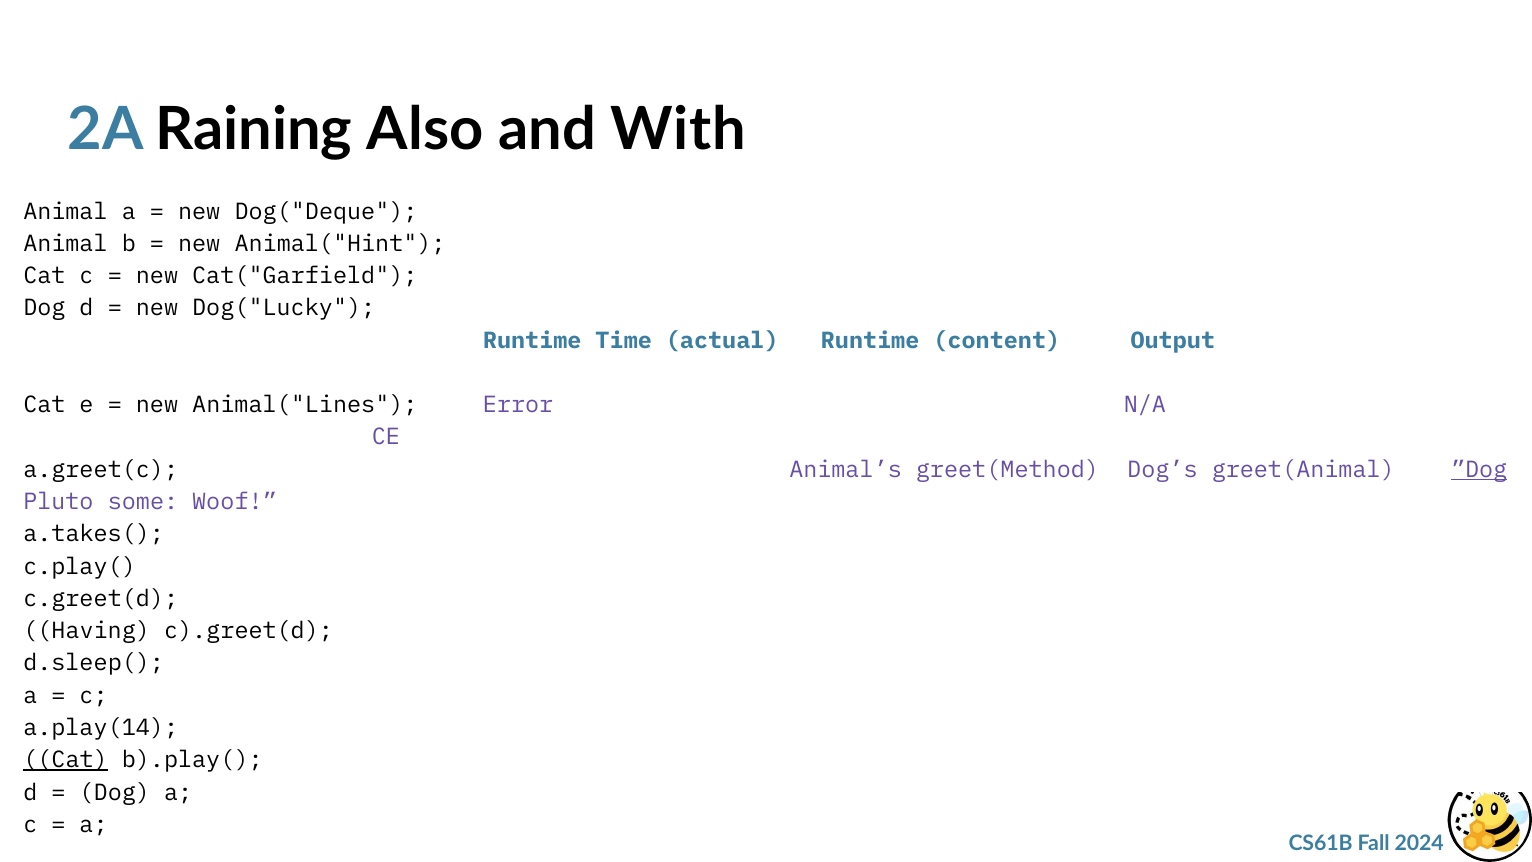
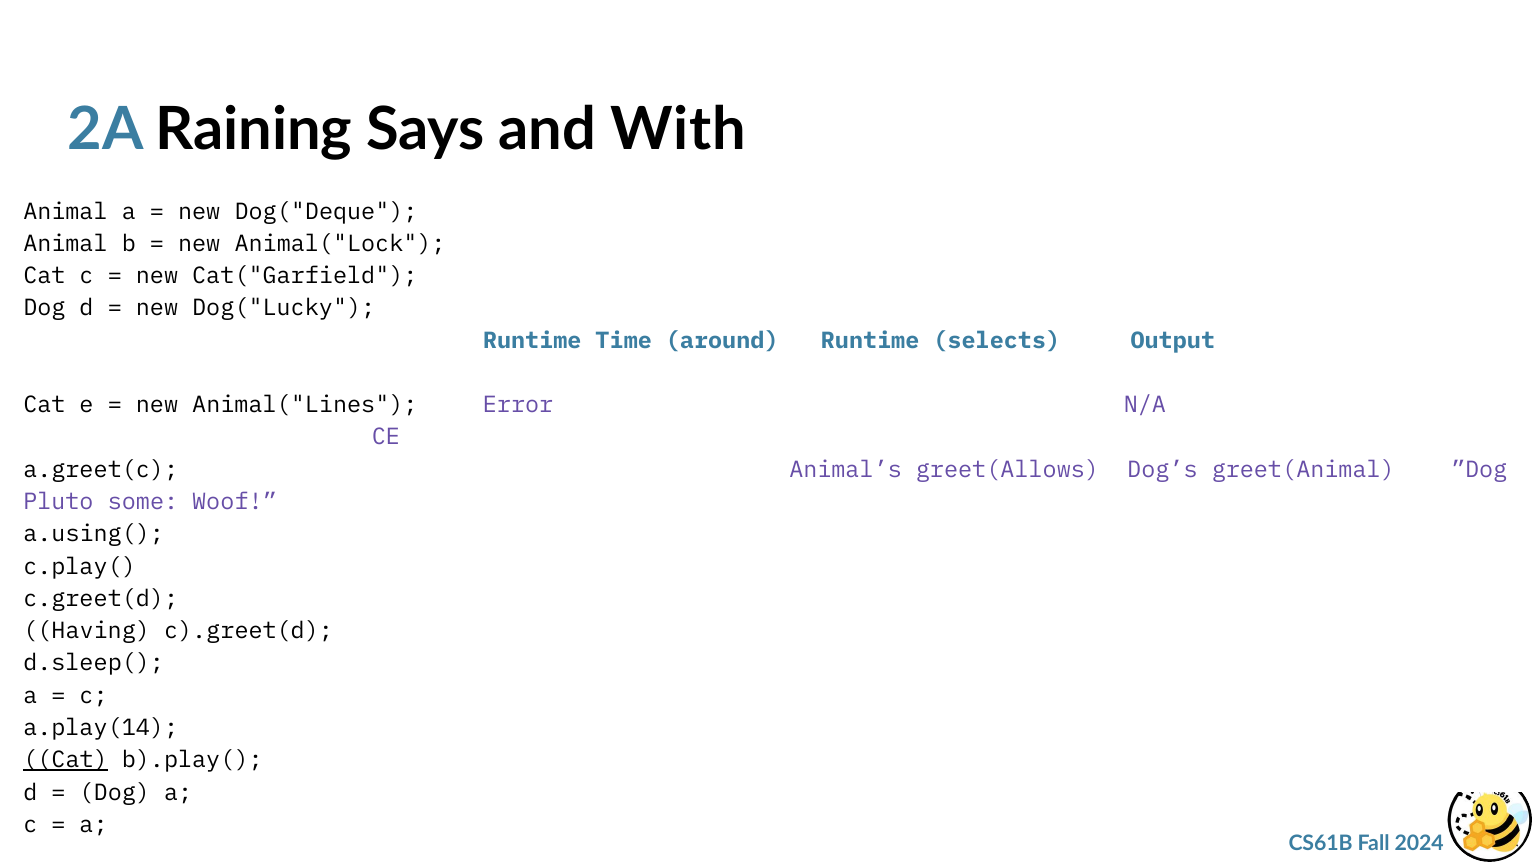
Also: Also -> Says (426, 130)
Animal("Hint: Animal("Hint -> Animal("Lock (340, 244)
actual: actual -> around (722, 340)
content: content -> selects (997, 340)
greet(Method: greet(Method -> greet(Allows (1007, 469)
”Dog underline: present -> none (1479, 469)
a.takes(: a.takes( -> a.using( (94, 534)
